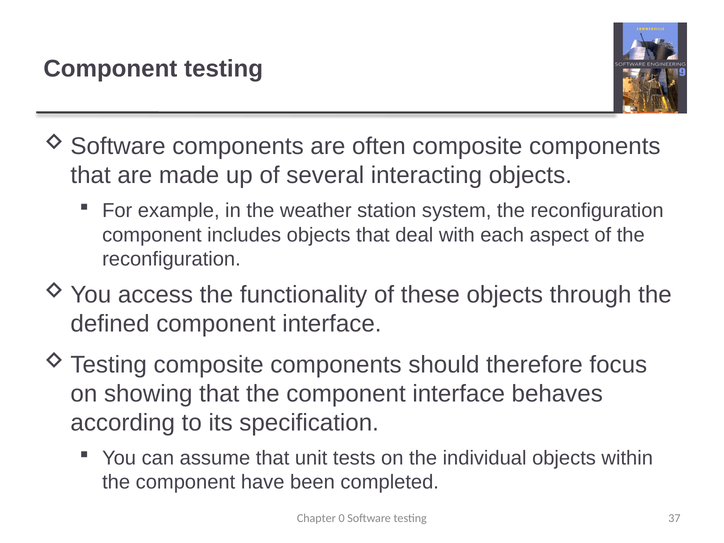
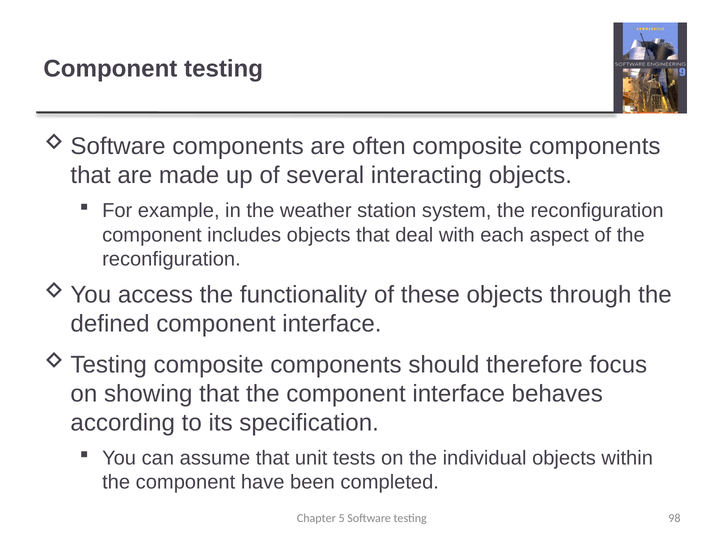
0: 0 -> 5 (342, 518)
37: 37 -> 98 (674, 518)
